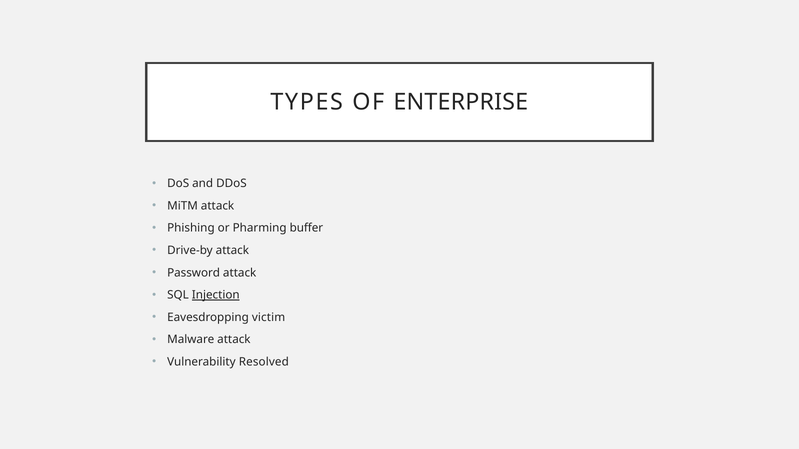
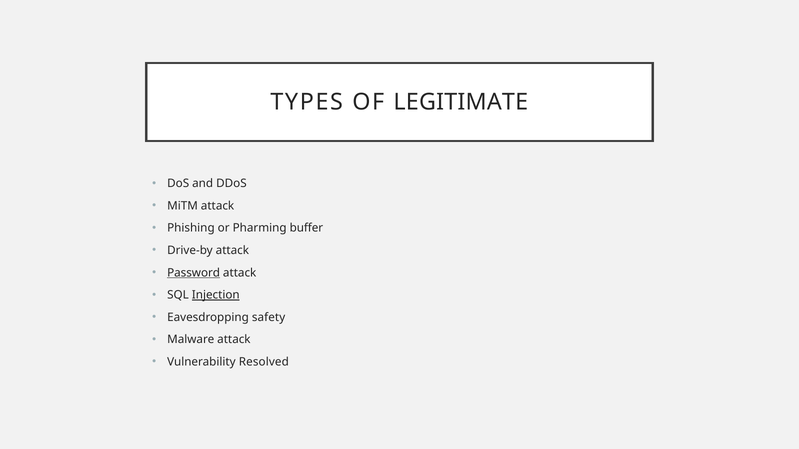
ENTERPRISE: ENTERPRISE -> LEGITIMATE (461, 102)
Password underline: none -> present (194, 273)
victim: victim -> safety (269, 318)
